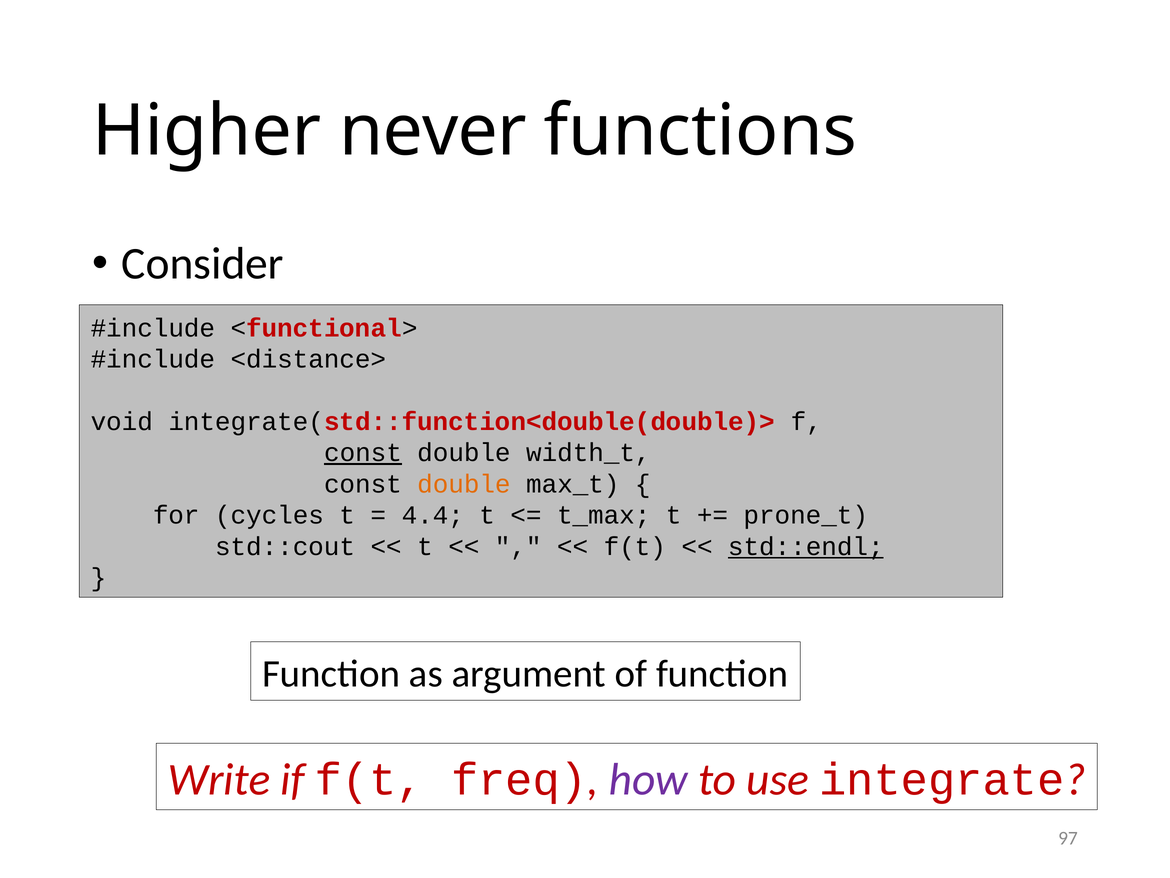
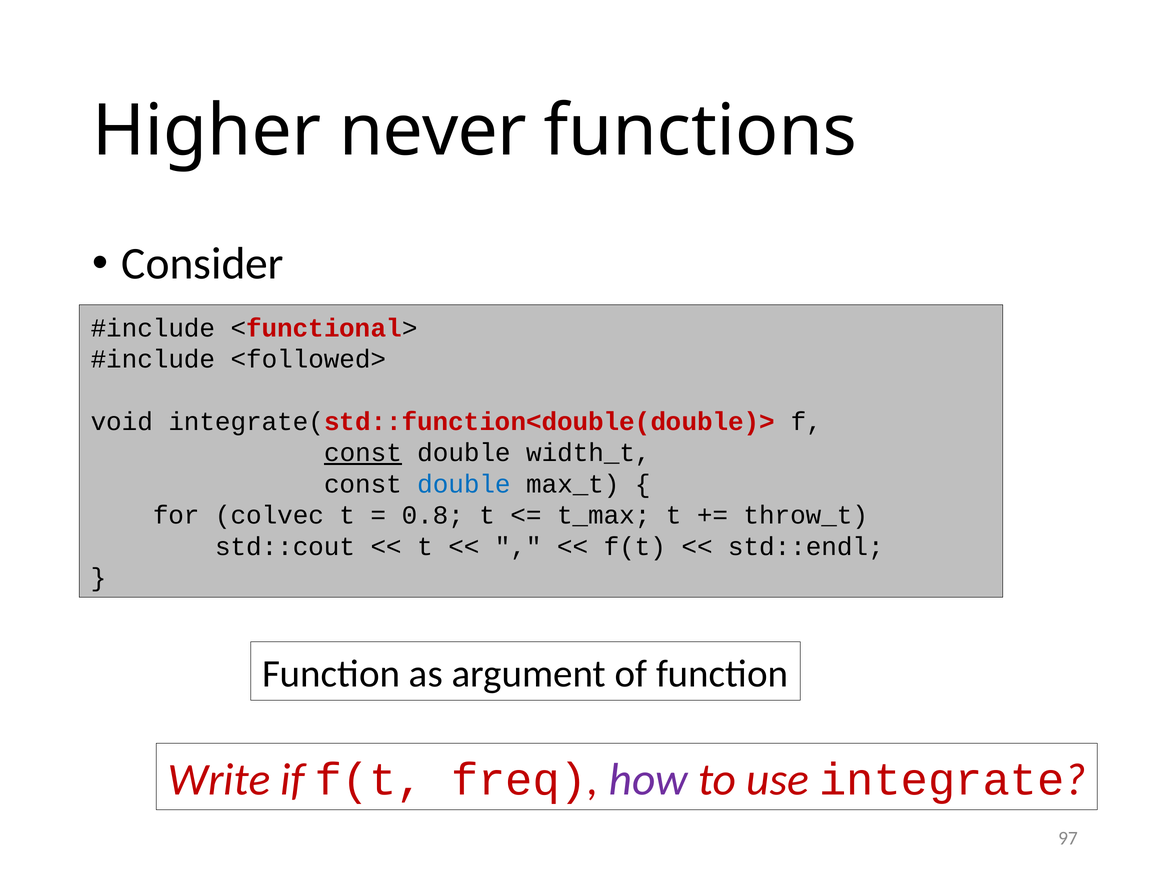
<distance>: <distance> -> <followed> (308, 359)
double colour: orange -> blue (464, 484)
cycles: cycles -> colvec (269, 515)
4.4: 4.4 -> 0.8 (433, 515)
prone_t: prone_t -> throw_t (806, 515)
std::endl underline: present -> none (806, 546)
